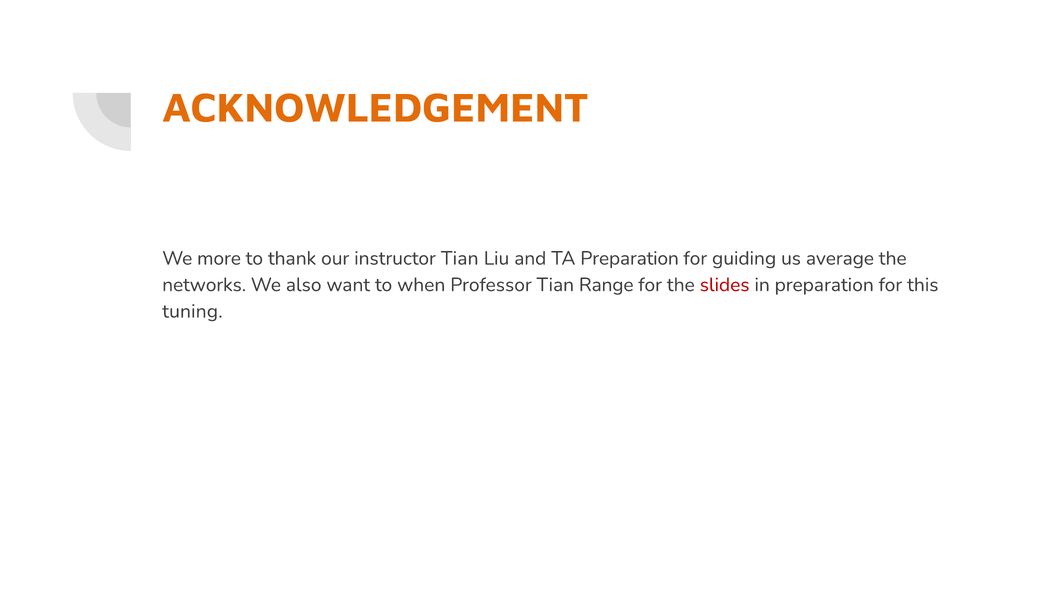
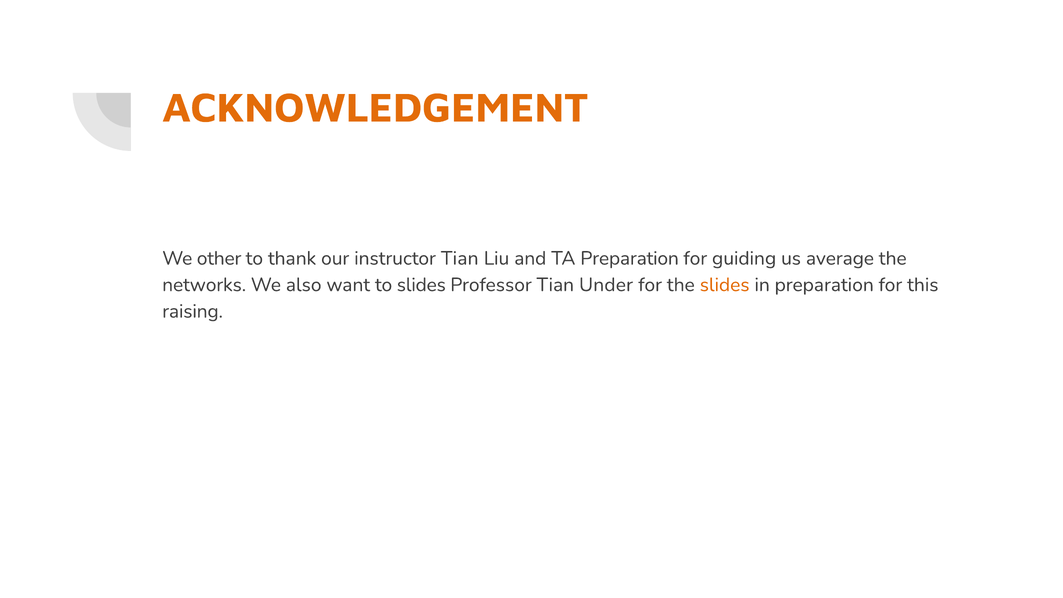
more: more -> other (219, 258)
to when: when -> slides (421, 285)
Range: Range -> Under (606, 285)
slides colour: red -> orange (725, 285)
tuning: tuning -> raising (193, 311)
